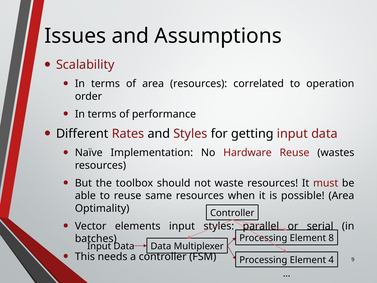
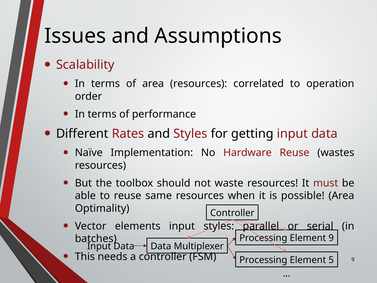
Element 8: 8 -> 9 (331, 238)
4: 4 -> 5 (331, 260)
